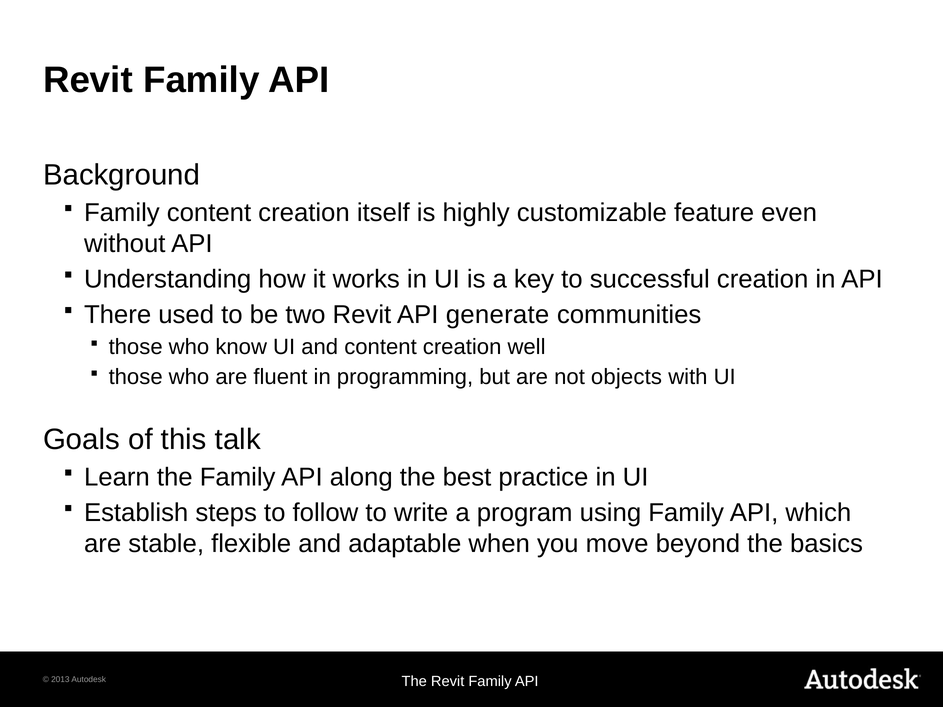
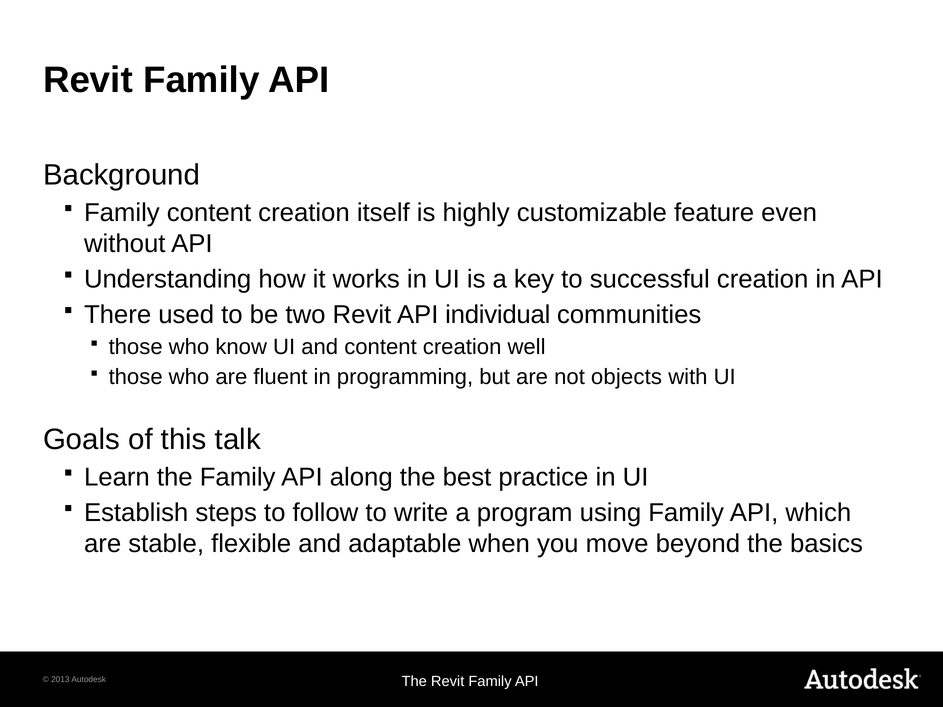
generate: generate -> individual (498, 315)
